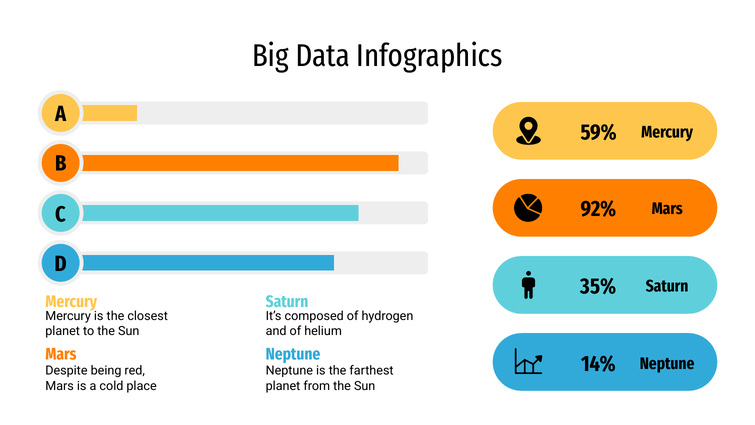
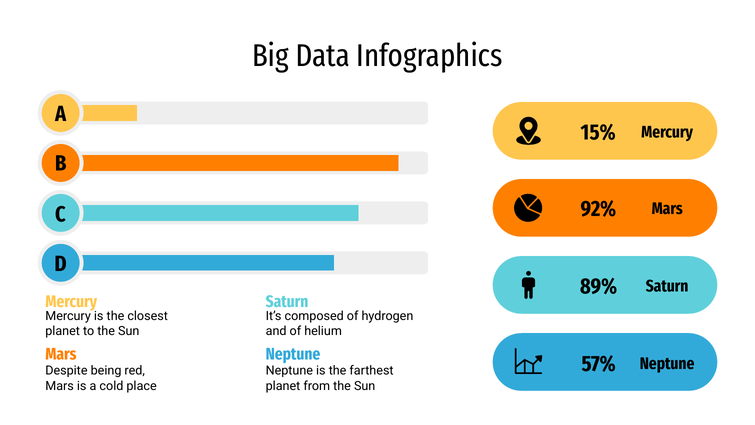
59%: 59% -> 15% (598, 132)
35%: 35% -> 89% (599, 286)
14%: 14% -> 57% (599, 364)
